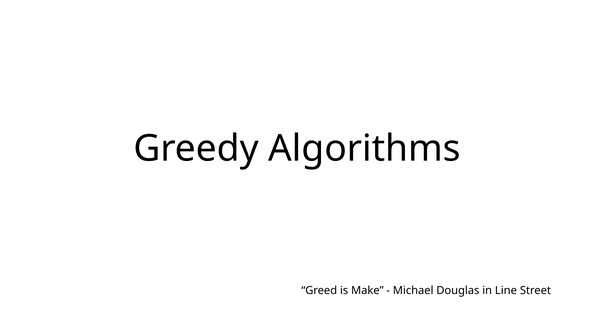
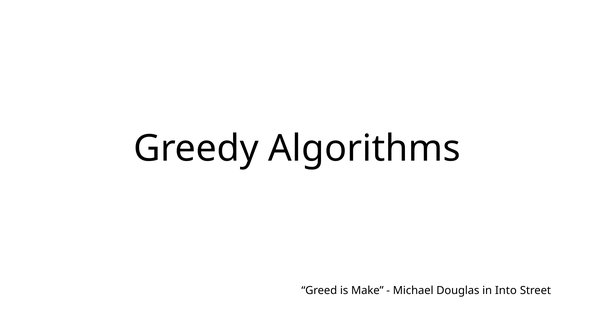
Line: Line -> Into (506, 291)
